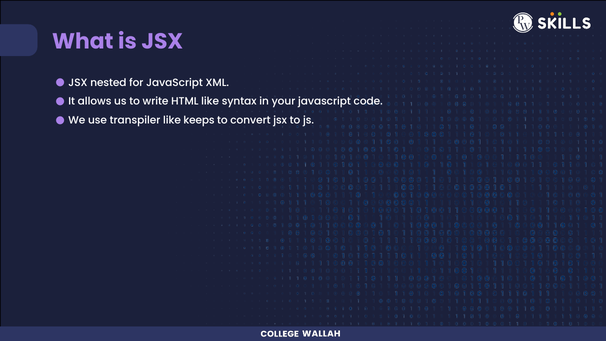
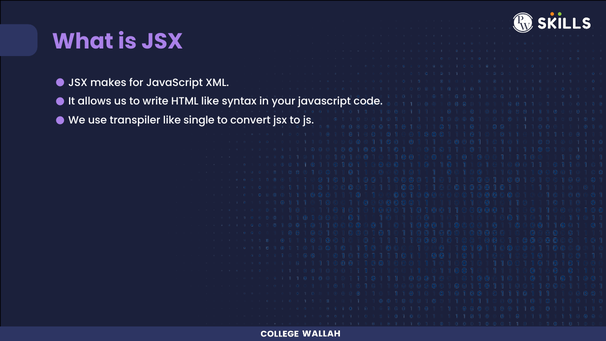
nested: nested -> makes (108, 83)
keeps: keeps -> single (199, 120)
